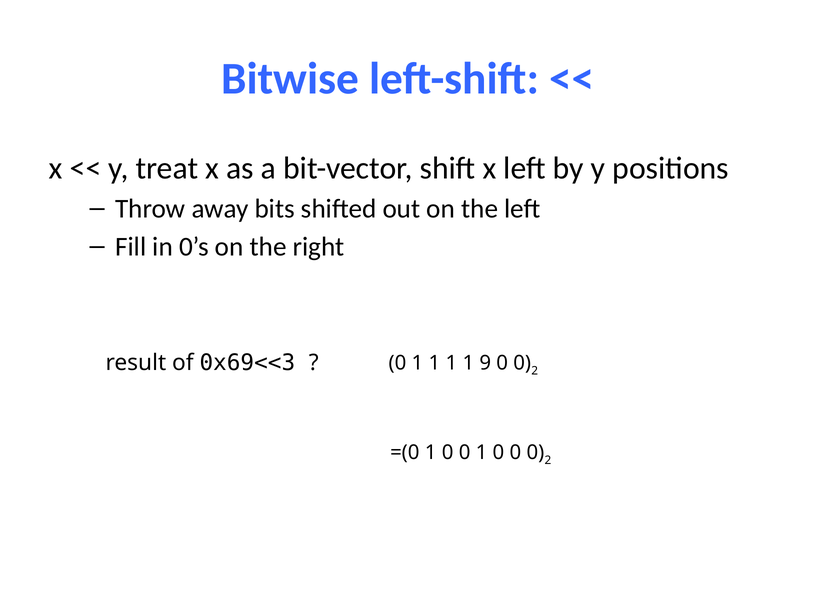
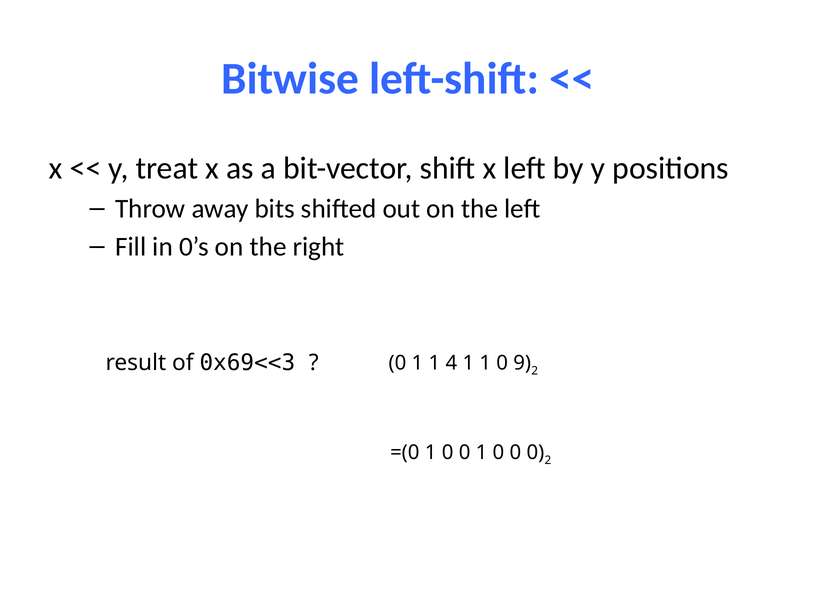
0 1 1 1: 1 -> 4 (451, 363)
9: 9 -> 1 (485, 363)
0: 0 -> 9 (522, 363)
